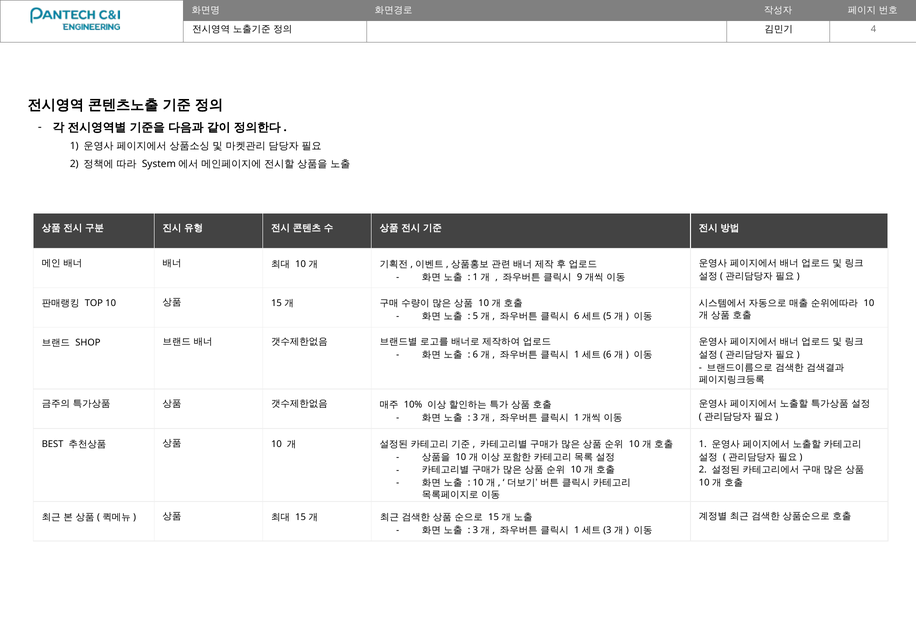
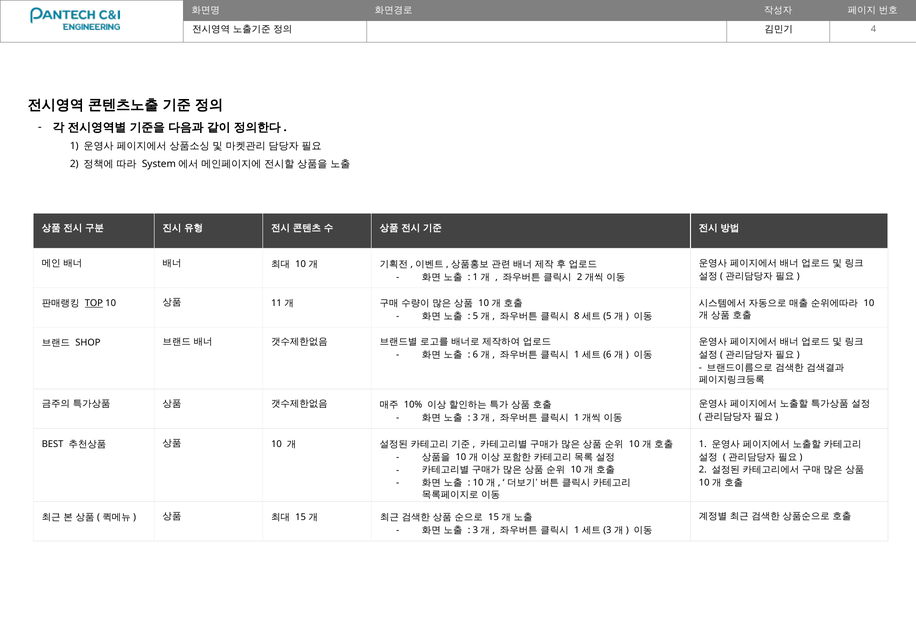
9: 9 -> 2 (580, 277)
TOP underline: none -> present (94, 303)
15: 15 -> 11 (277, 303)
6: 6 -> 8 (577, 316)
